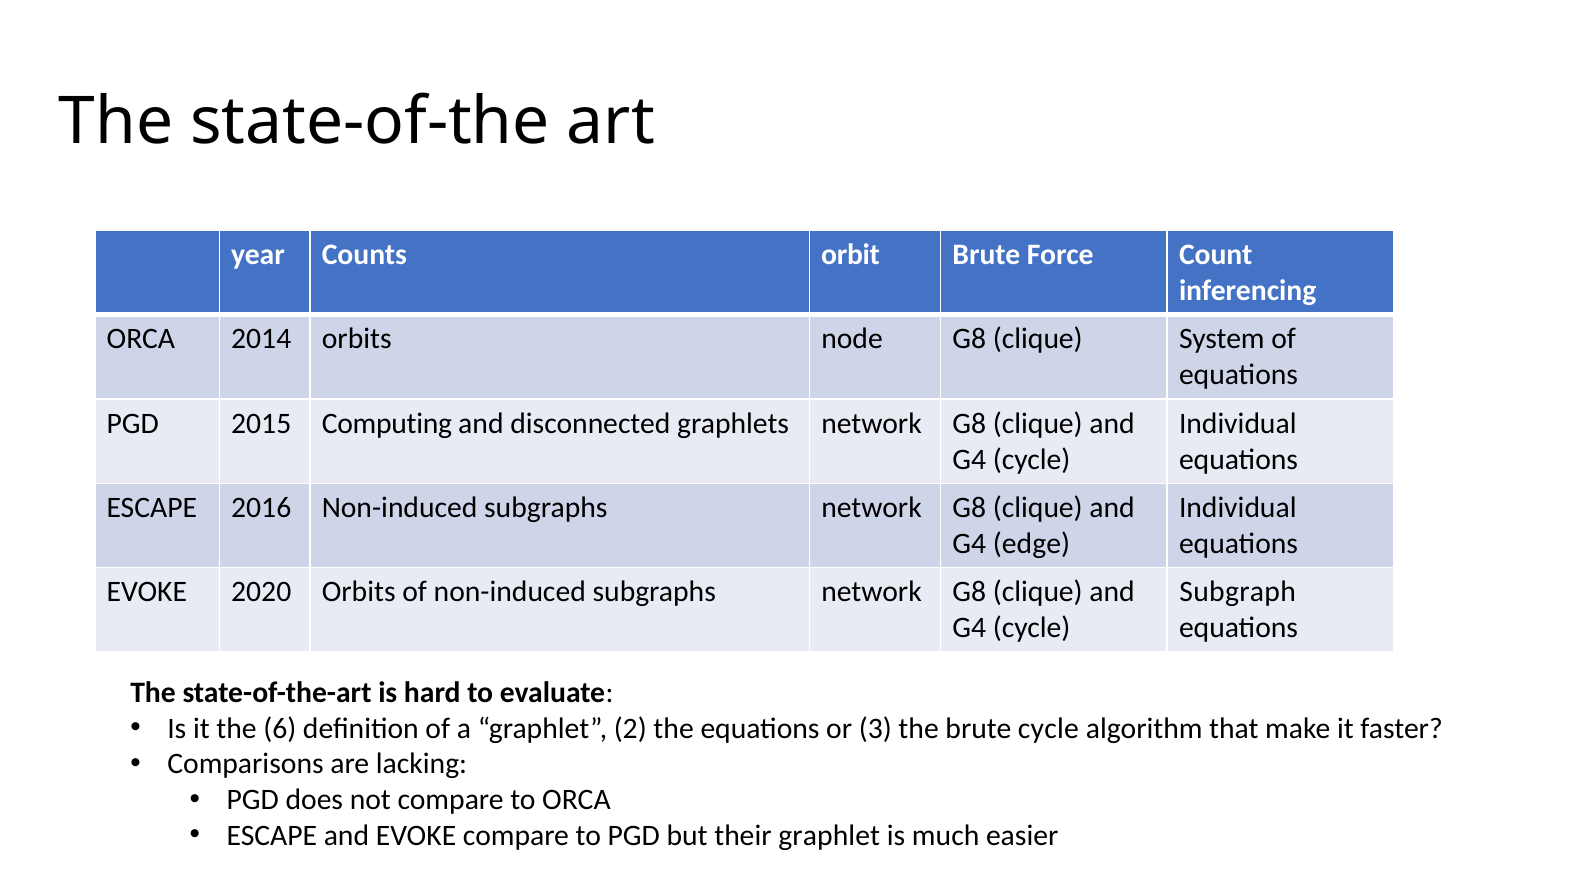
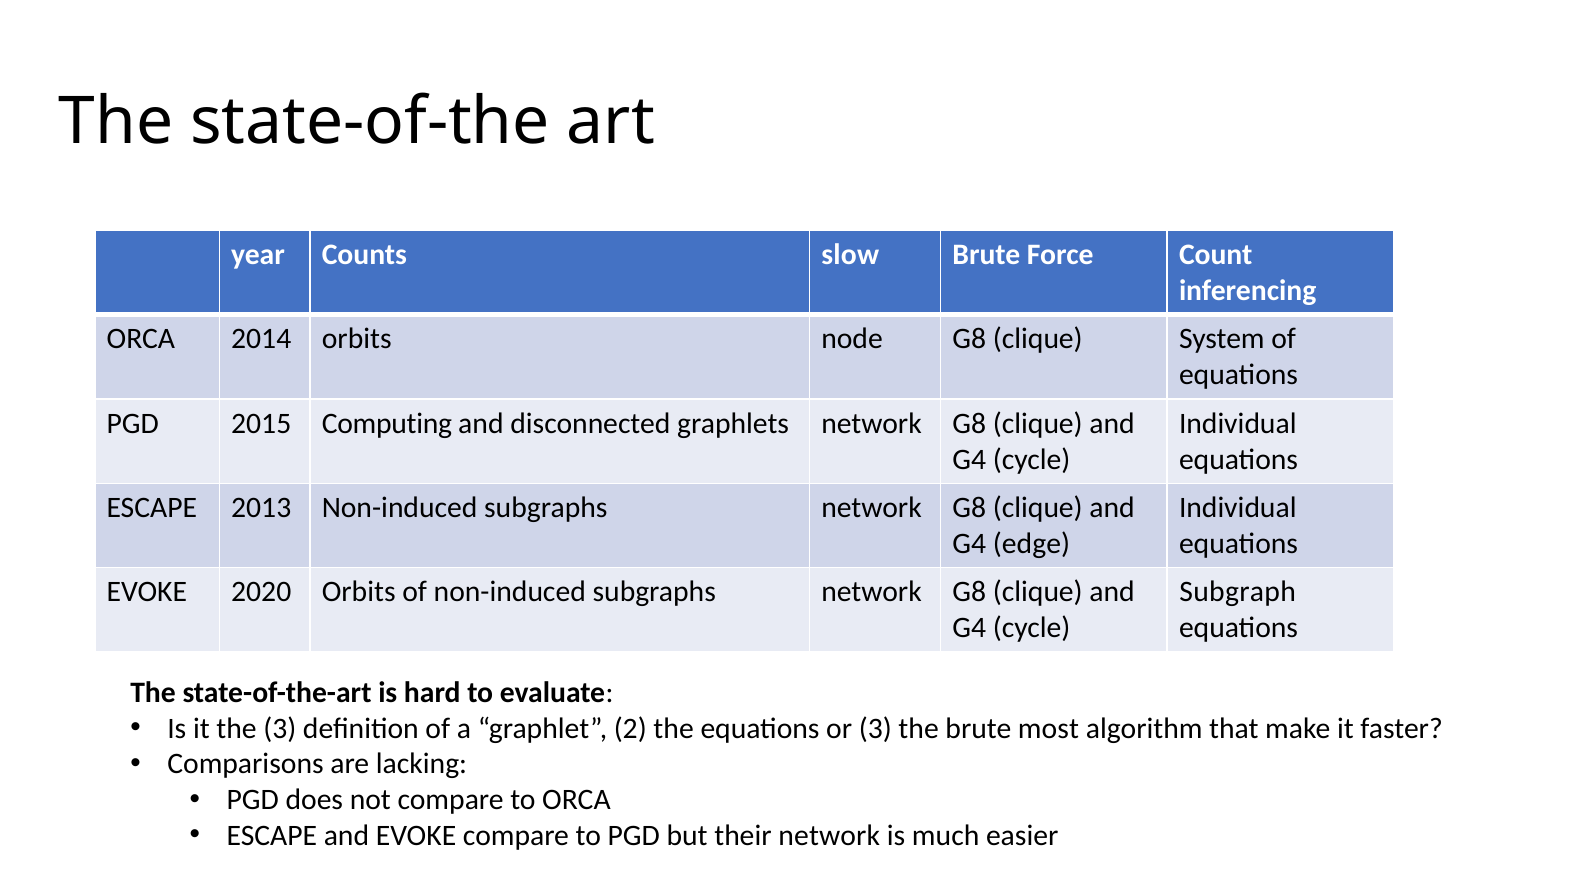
orbit: orbit -> slow (850, 255)
2016: 2016 -> 2013 (261, 508)
the 6: 6 -> 3 (280, 728)
brute cycle: cycle -> most (1048, 728)
their graphlet: graphlet -> network (829, 835)
